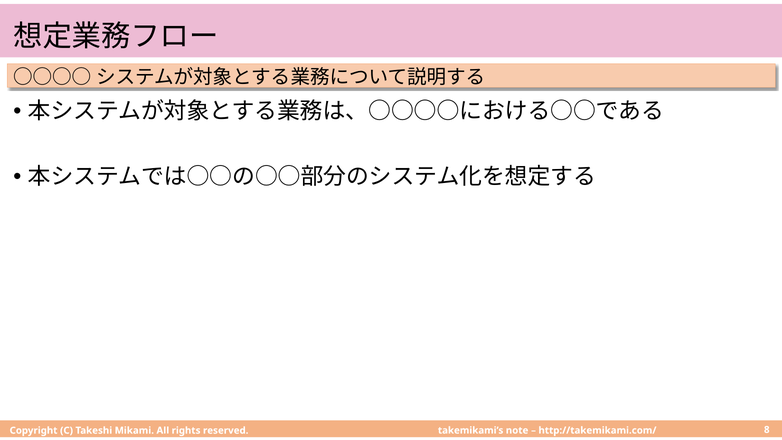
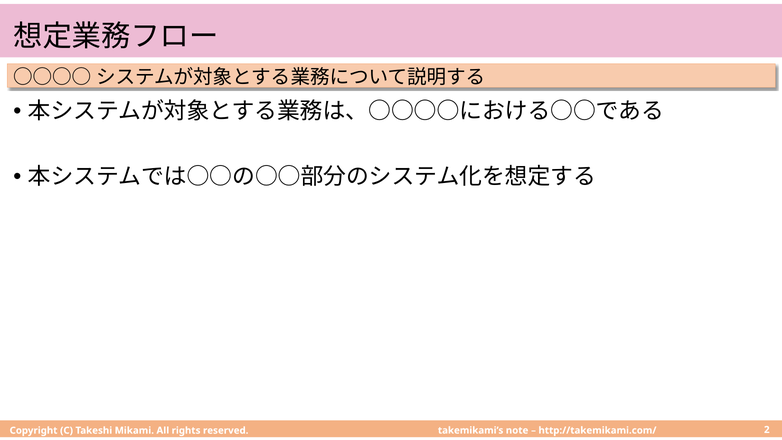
8: 8 -> 2 (767, 430)
